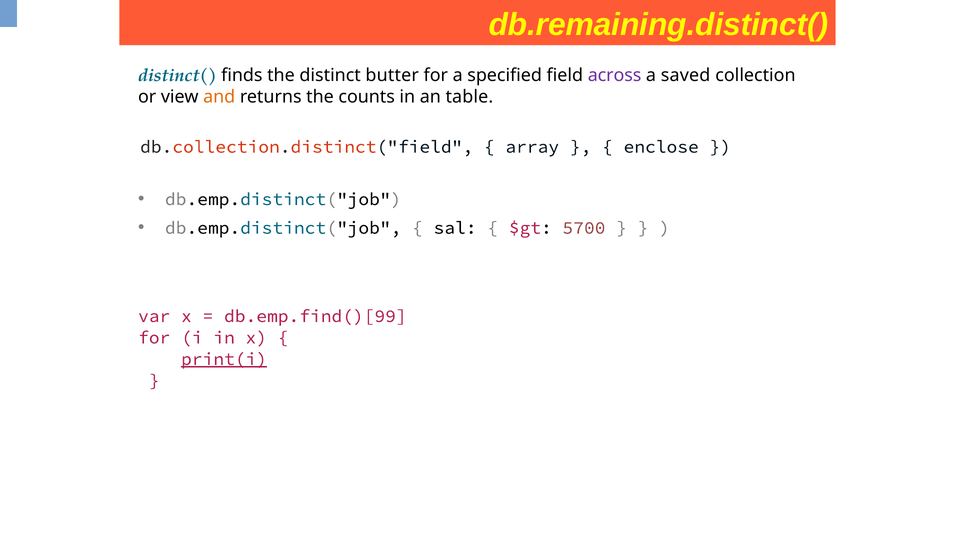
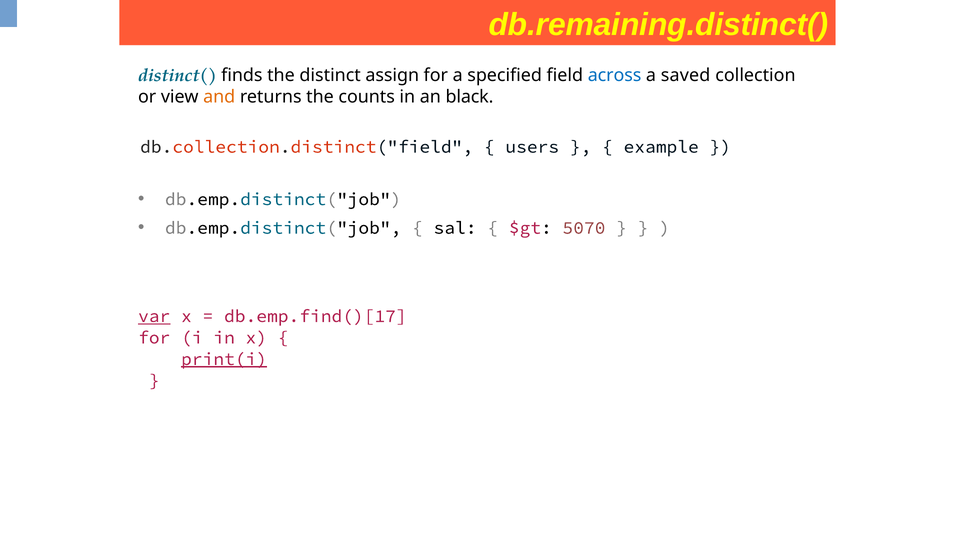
butter: butter -> assign (392, 75)
across colour: purple -> blue (615, 75)
table: table -> black (469, 97)
array: array -> users (532, 147)
enclose: enclose -> example (661, 147)
5700: 5700 -> 5070 (584, 228)
var underline: none -> present (154, 316)
db.emp.find()[99: db.emp.find()[99 -> db.emp.find()[17 (315, 316)
